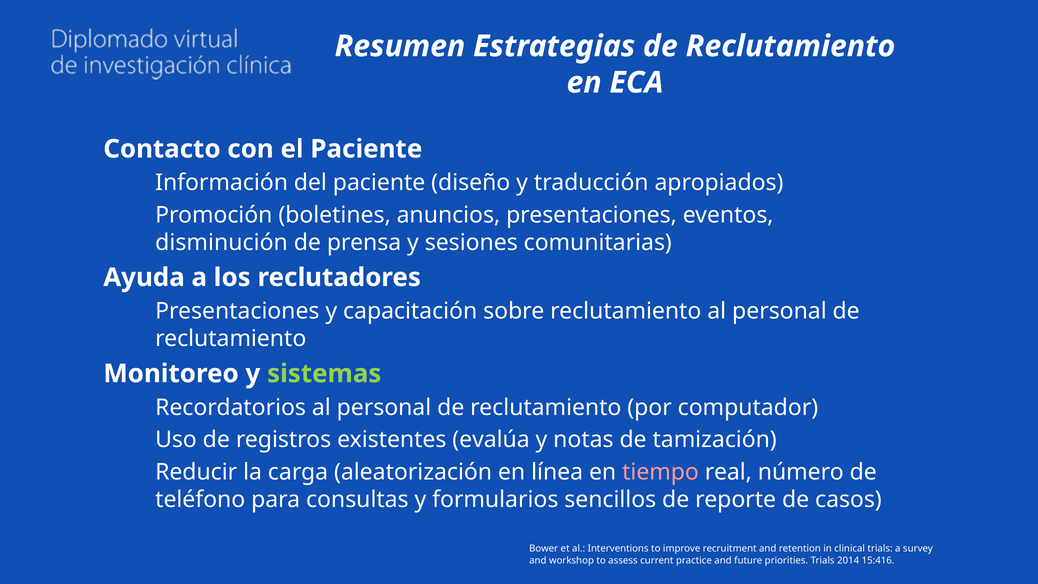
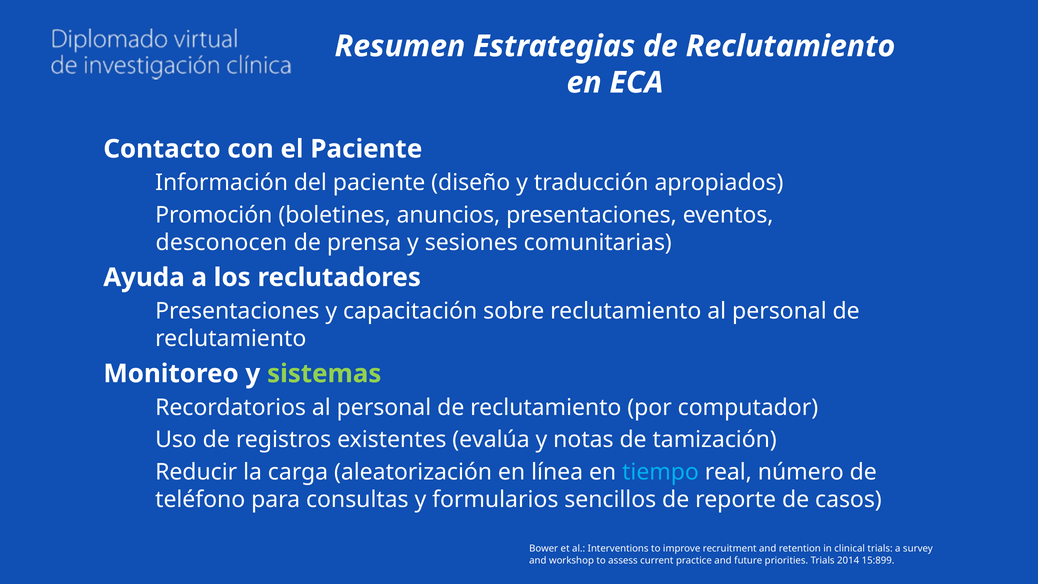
disminución: disminución -> desconocen (221, 243)
tiempo colour: pink -> light blue (661, 472)
15:416: 15:416 -> 15:899 (878, 560)
